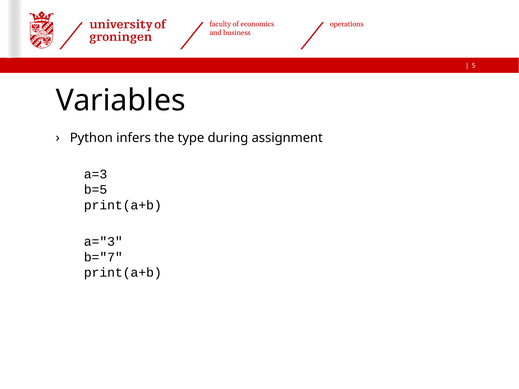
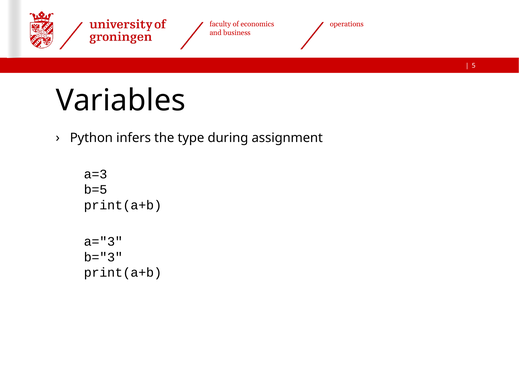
b="7: b="7 -> b="3 (103, 257)
